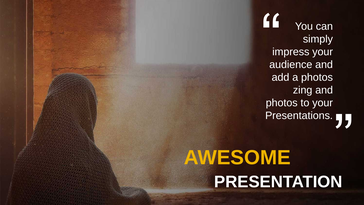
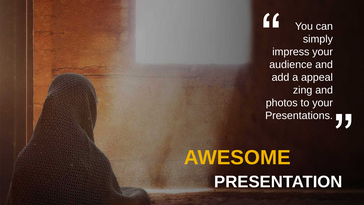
a photos: photos -> appeal (317, 77)
